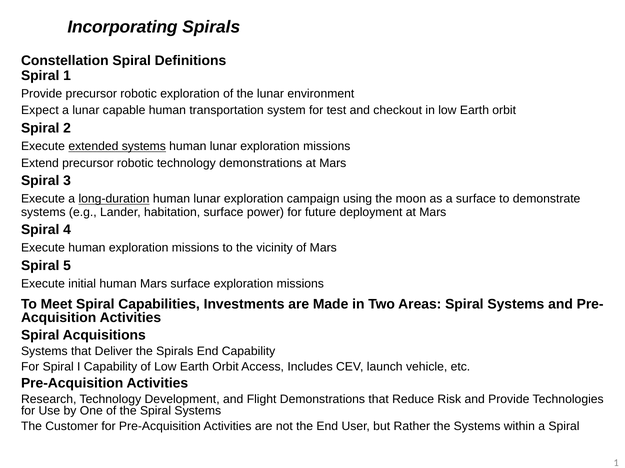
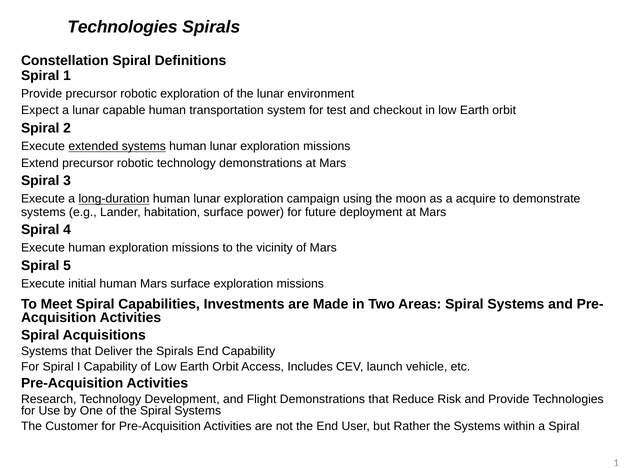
Incorporating: Incorporating -> Technologies (123, 27)
a surface: surface -> acquire (476, 199)
